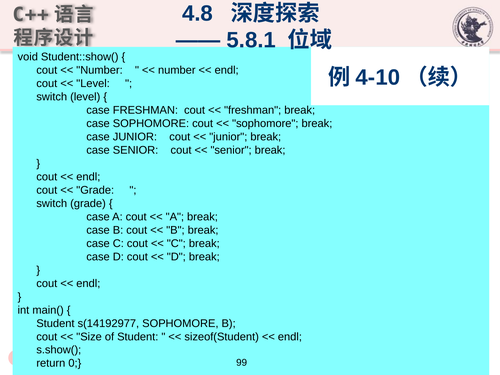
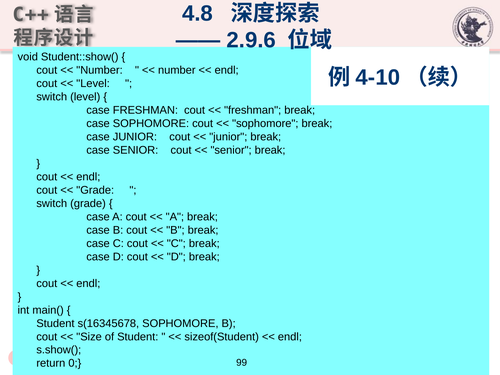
5.8.1: 5.8.1 -> 2.9.6 (251, 40)
s(14192977: s(14192977 -> s(16345678 (108, 323)
